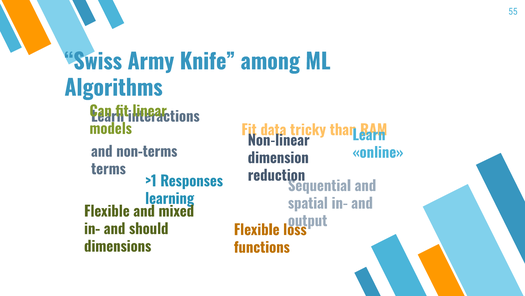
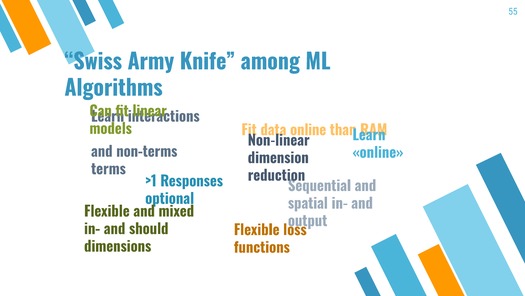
data tricky: tricky -> online (308, 130)
learning: learning -> optional (170, 199)
